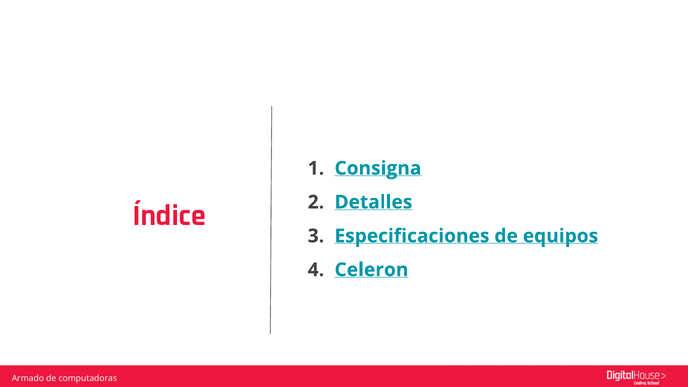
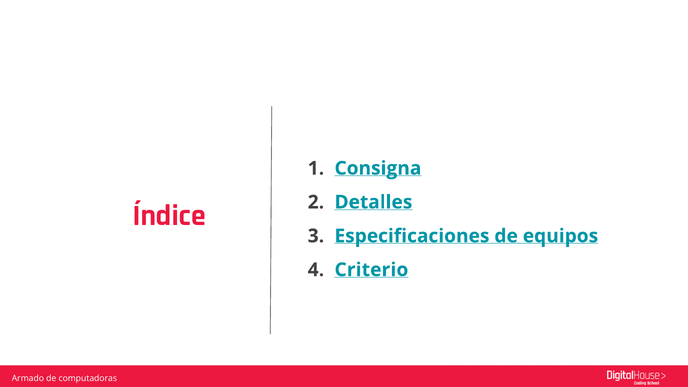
Celeron: Celeron -> Criterio (371, 270)
